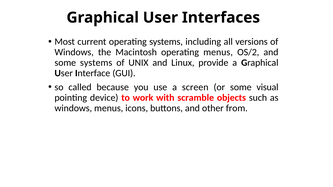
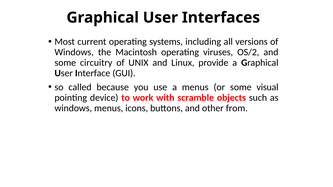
operating menus: menus -> viruses (218, 52)
some systems: systems -> circuitry (96, 63)
a screen: screen -> menus (195, 87)
